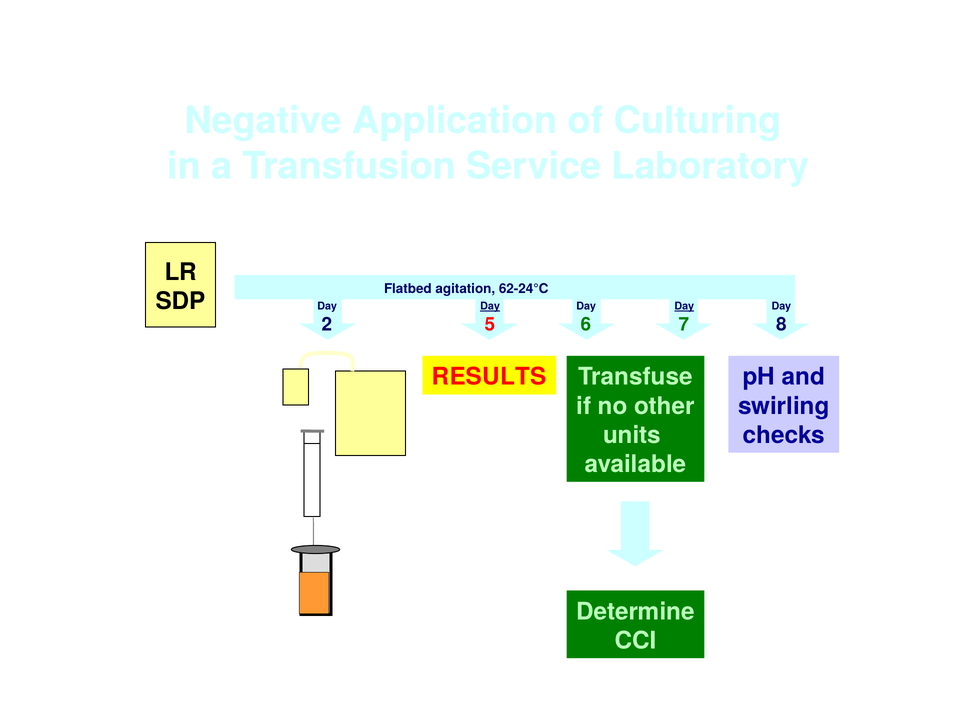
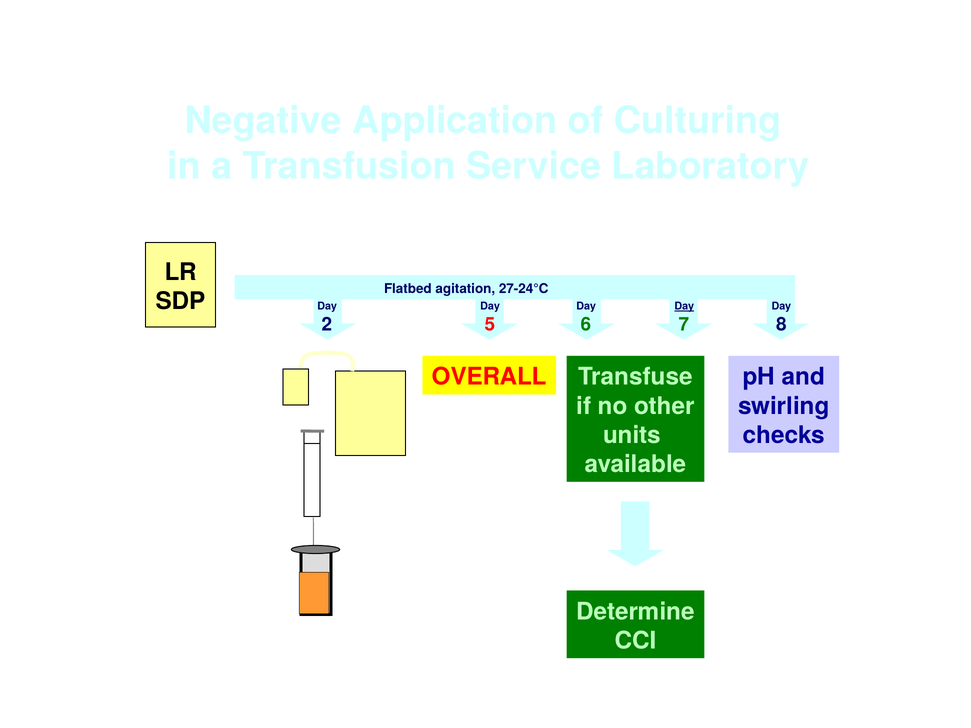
62-24°C: 62-24°C -> 27-24°C (524, 289)
Day underline: present -> none (490, 307)
RESULTS: RESULTS -> OVERALL (489, 377)
